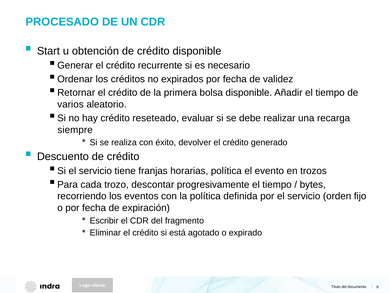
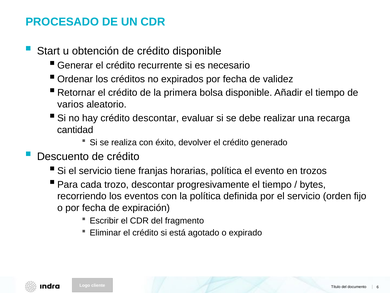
crédito reseteado: reseteado -> descontar (156, 118)
siempre: siempre -> cantidad (75, 130)
